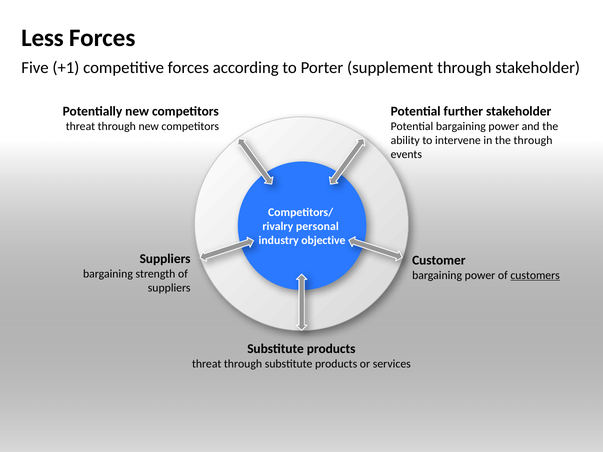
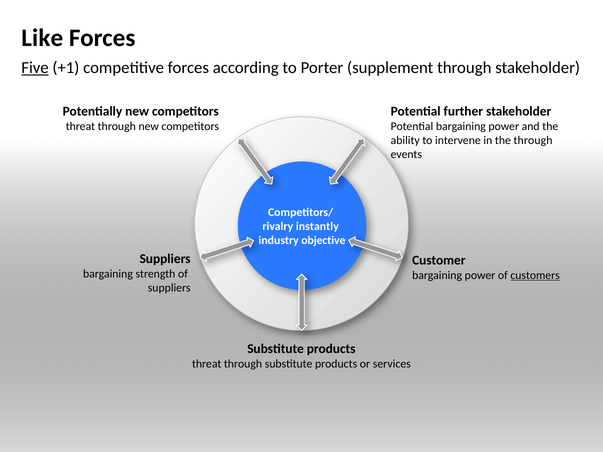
Less: Less -> Like (42, 38)
Five underline: none -> present (35, 68)
personal: personal -> instantly (317, 227)
